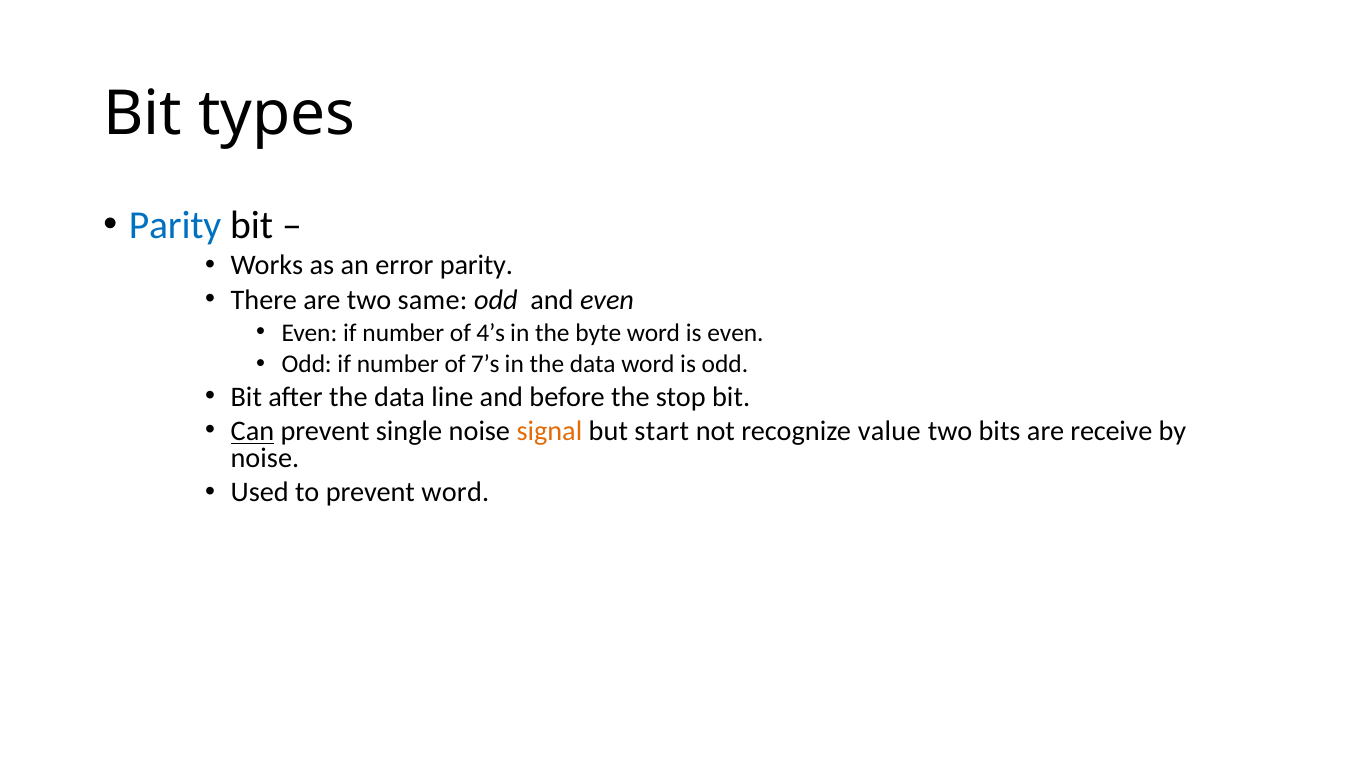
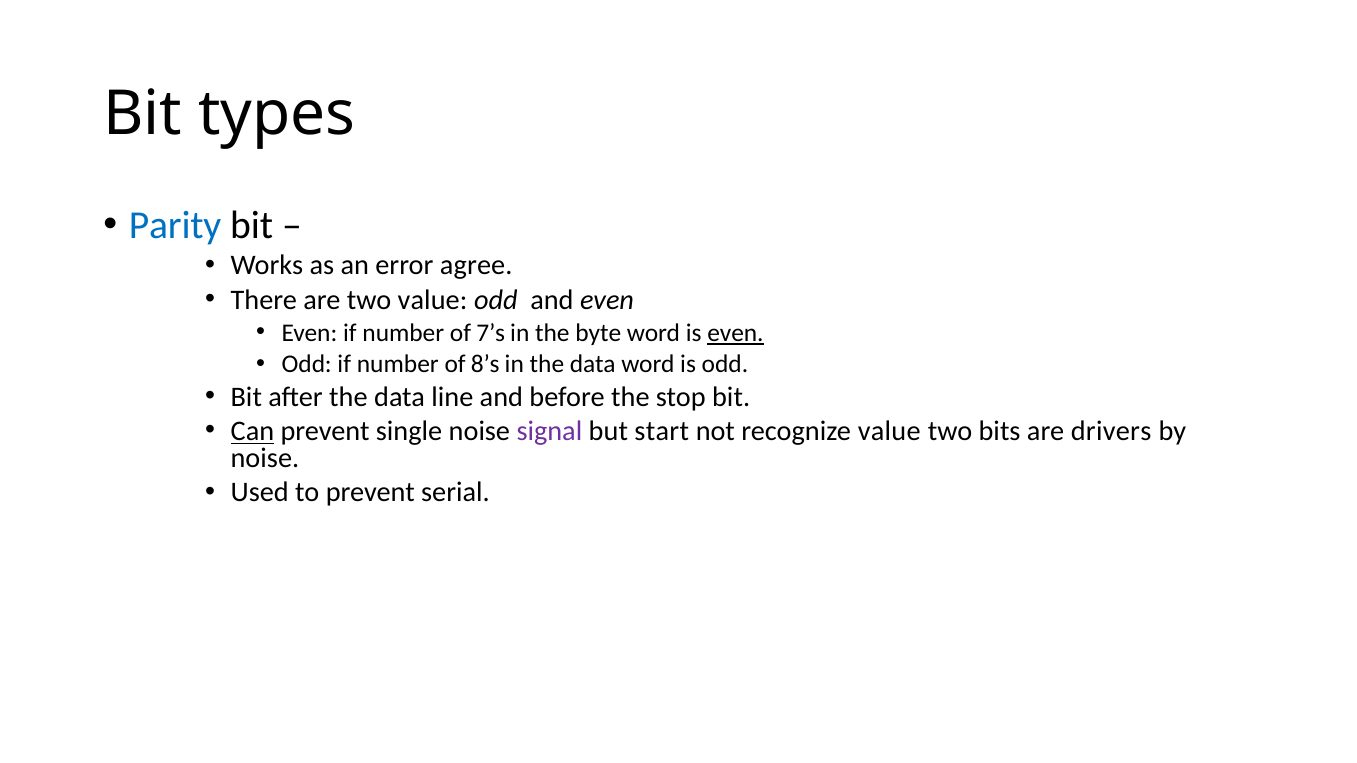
error parity: parity -> agree (476, 266)
two same: same -> value (433, 300)
4’s: 4’s -> 7’s (491, 333)
even underline: none -> present (735, 333)
7’s: 7’s -> 8’s (485, 364)
signal colour: orange -> purple (549, 431)
receive: receive -> drivers (1111, 431)
prevent word: word -> serial (455, 493)
